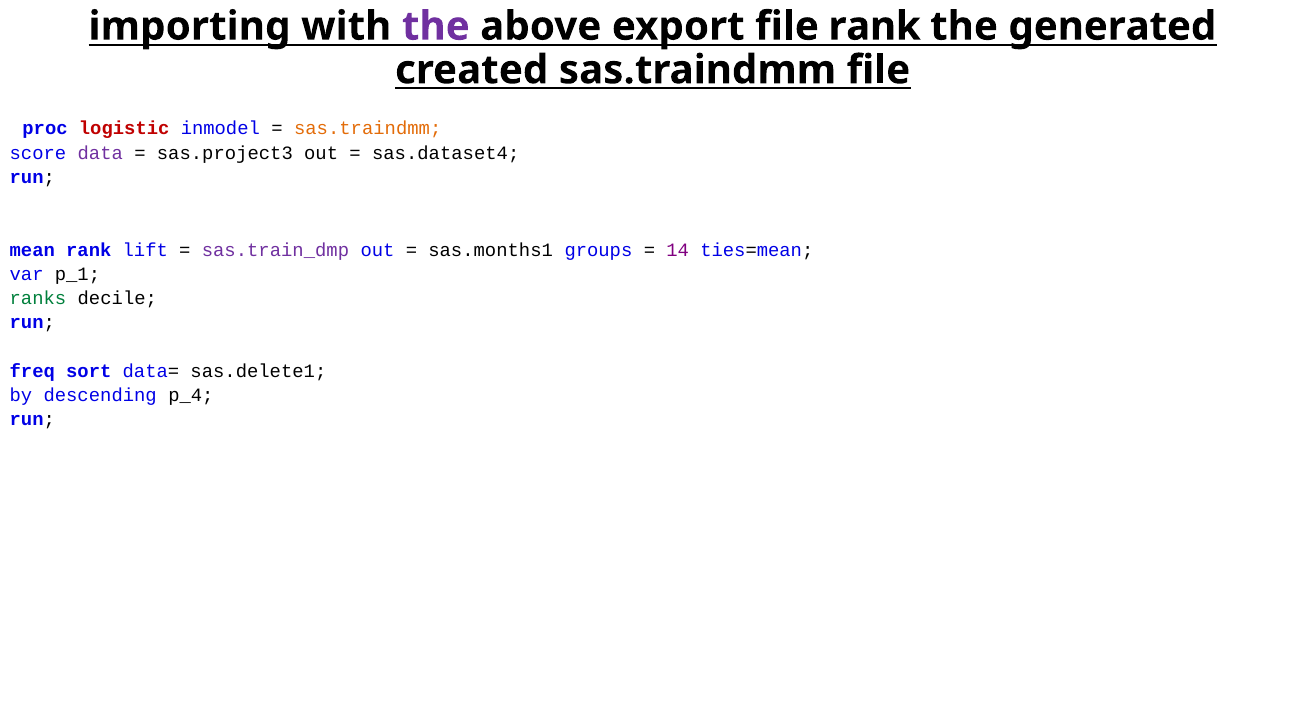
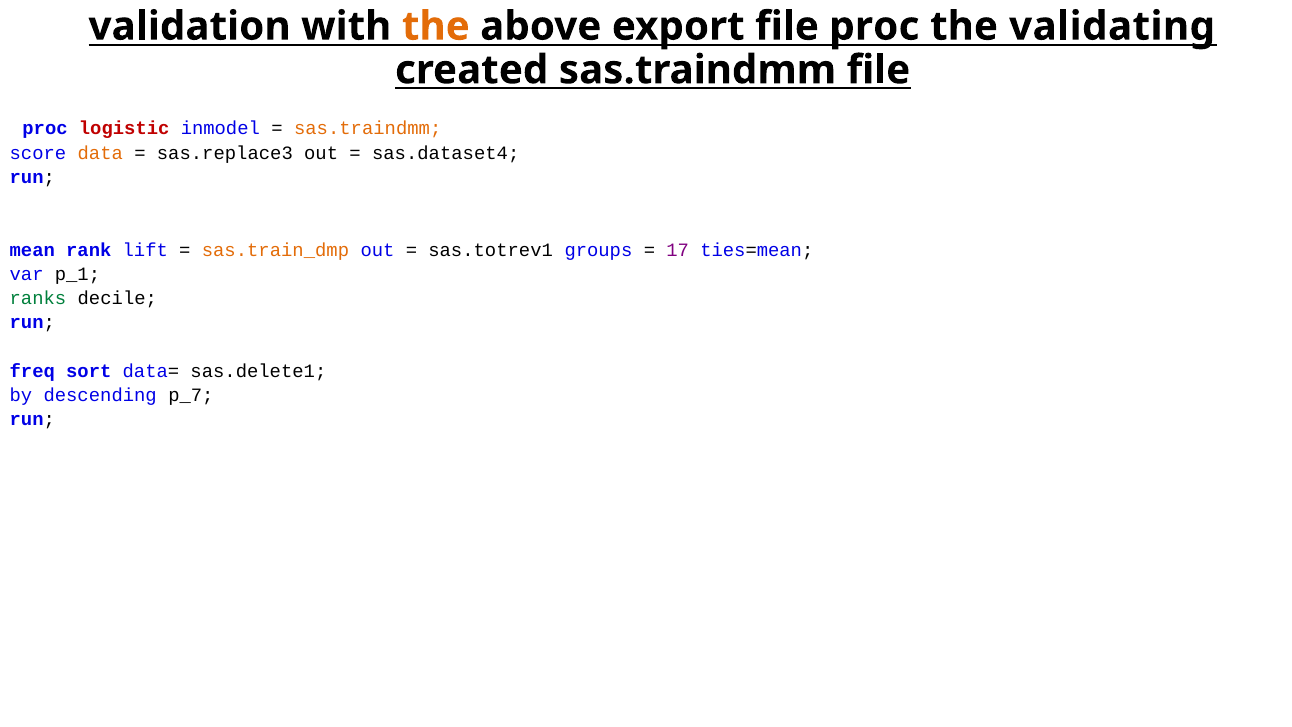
importing: importing -> validation (190, 26)
the colour: purple -> orange (436, 26)
export file rank: rank -> proc (874, 26)
generated: generated -> validating (1112, 26)
data colour: purple -> orange (100, 153)
sas.project3: sas.project3 -> sas.replace3 (225, 153)
sas.train_dmp colour: purple -> orange (275, 250)
sas.months1: sas.months1 -> sas.totrev1 (491, 250)
14: 14 -> 17 (678, 250)
p_4: p_4 -> p_7 (191, 395)
